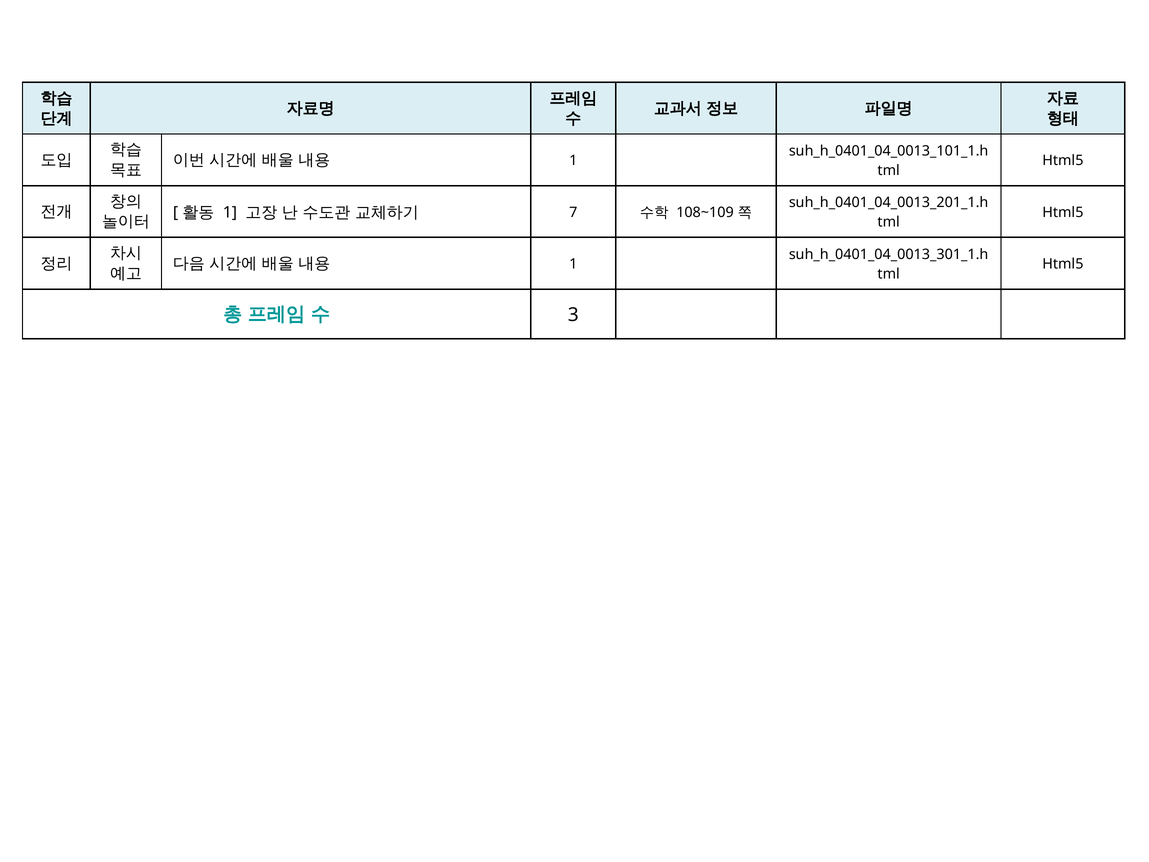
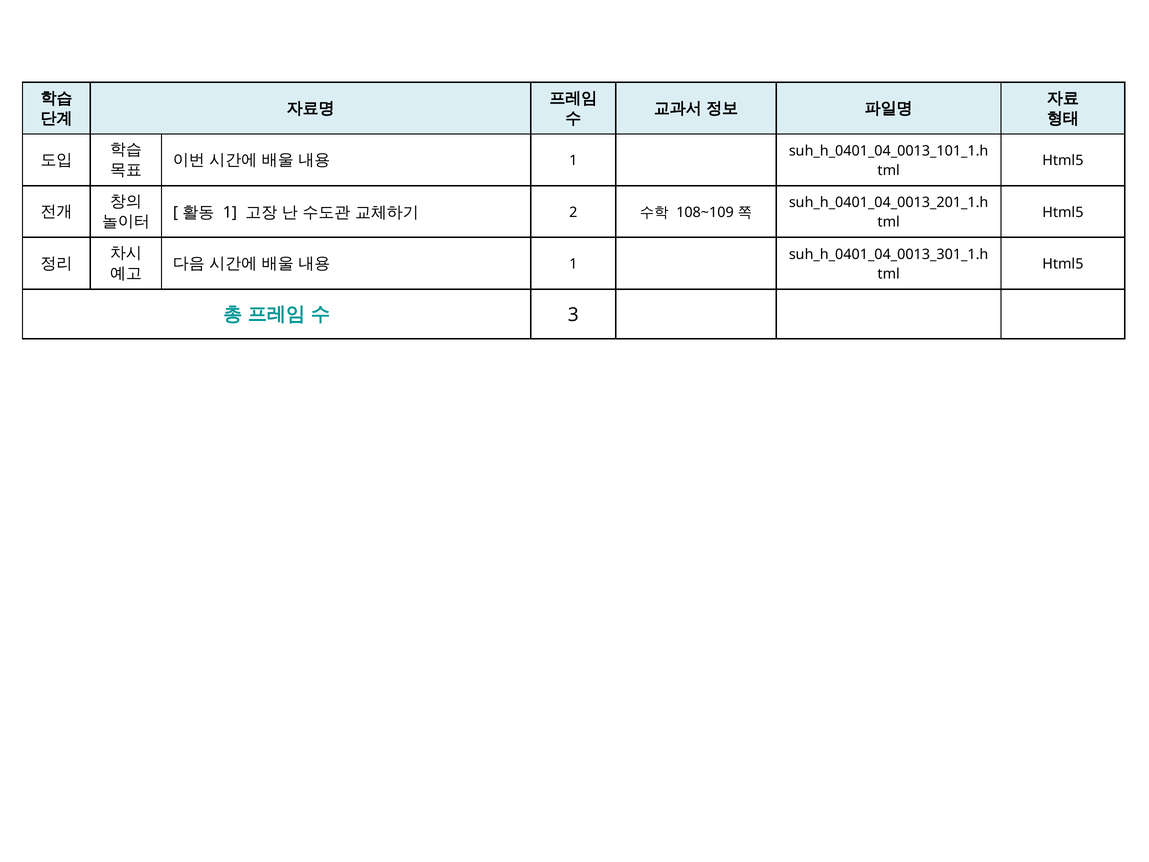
7: 7 -> 2 (573, 212)
